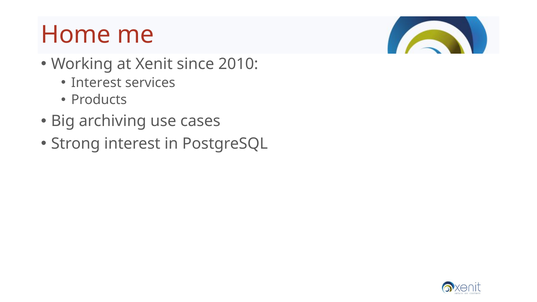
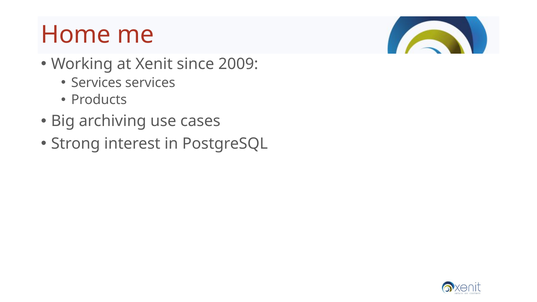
2010: 2010 -> 2009 (238, 64)
Interest: Interest -> Services (96, 83)
